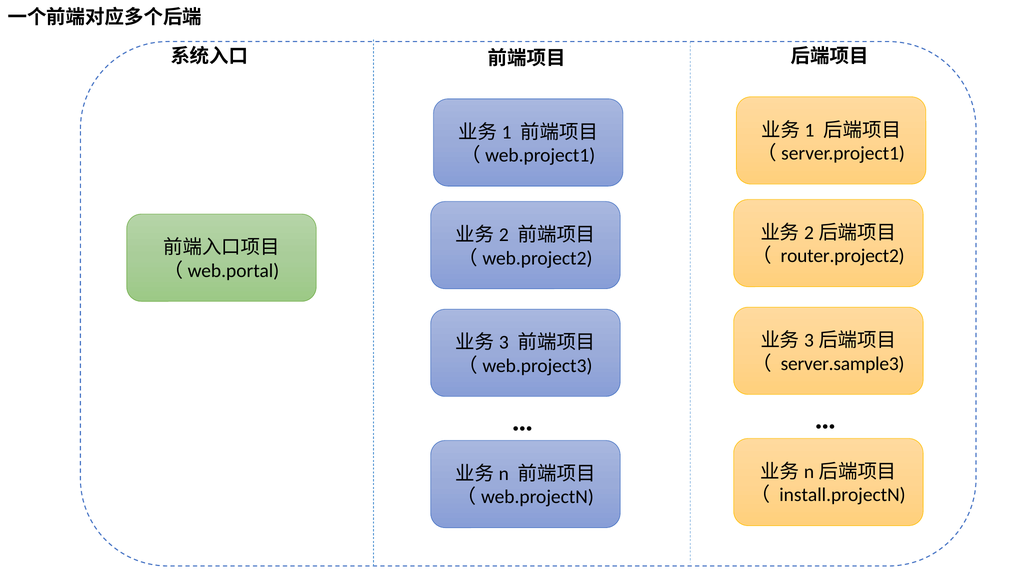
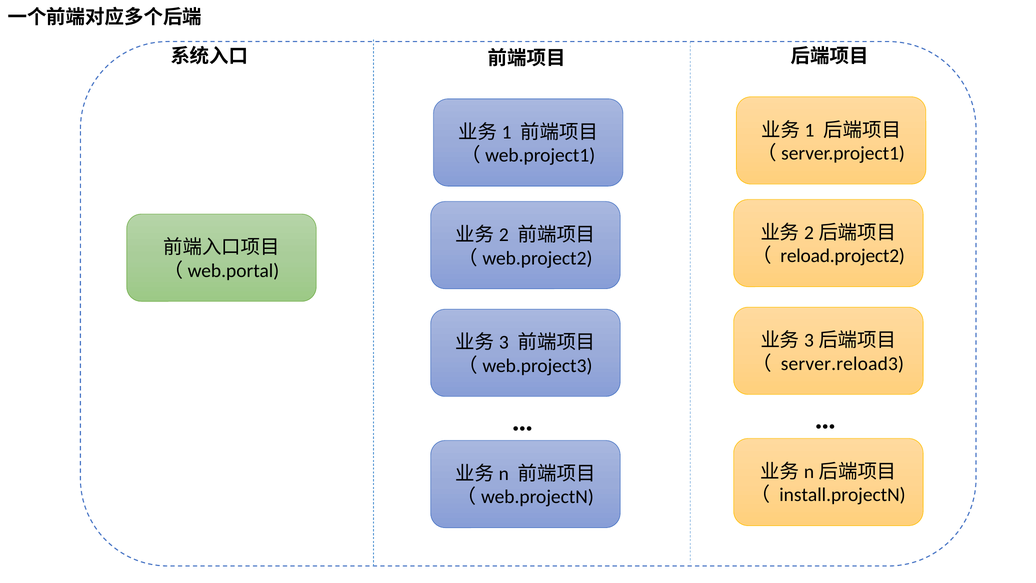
router.project2: router.project2 -> reload.project2 (843, 256)
server.sample3: server.sample3 -> server.reload3 (842, 364)
